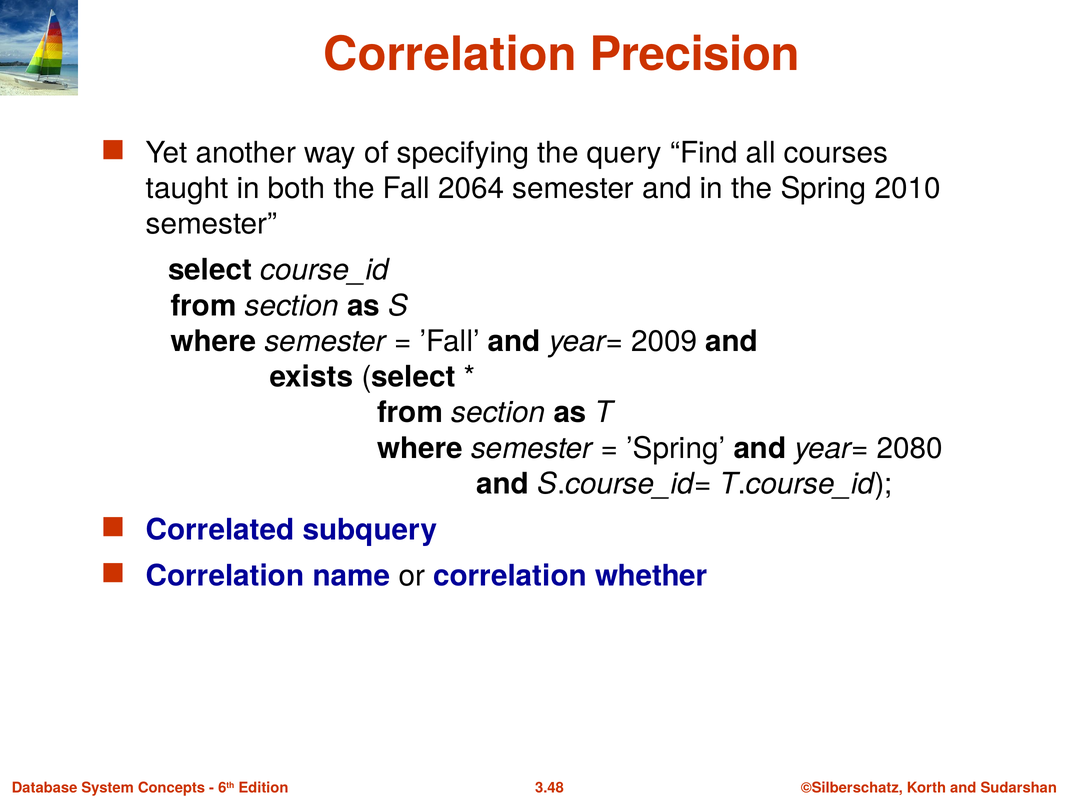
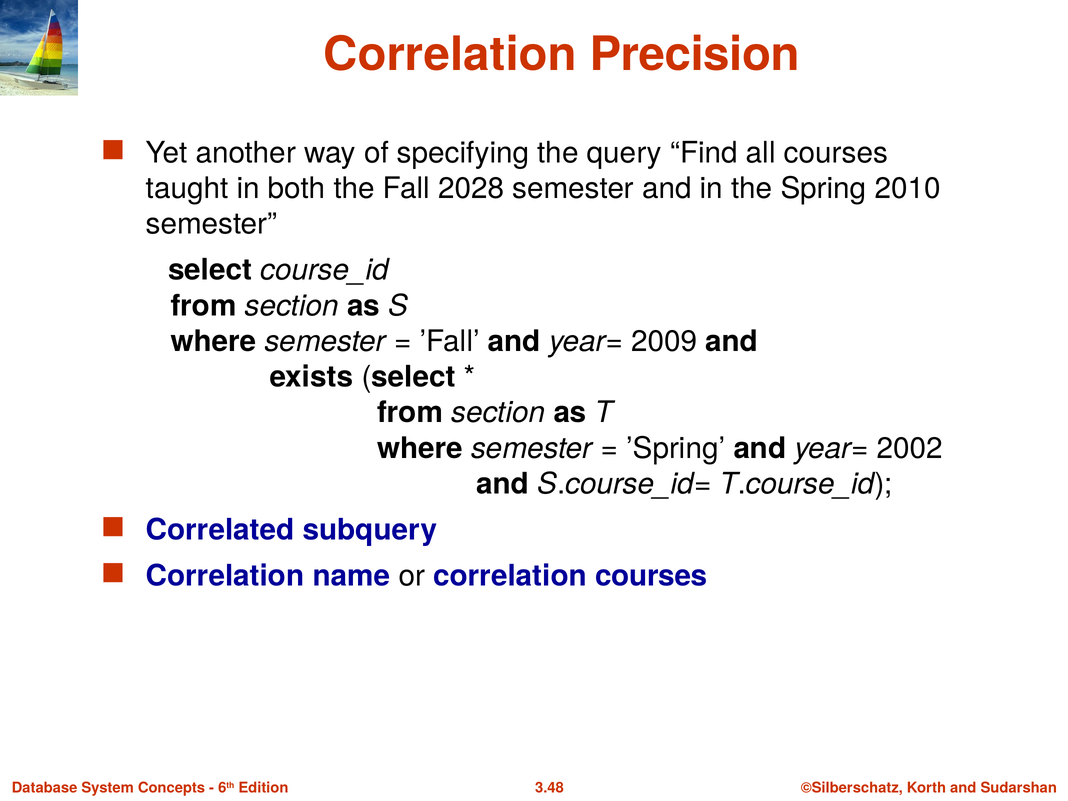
2064: 2064 -> 2028 (471, 189)
2080: 2080 -> 2002 (910, 448)
correlation whether: whether -> courses (651, 576)
